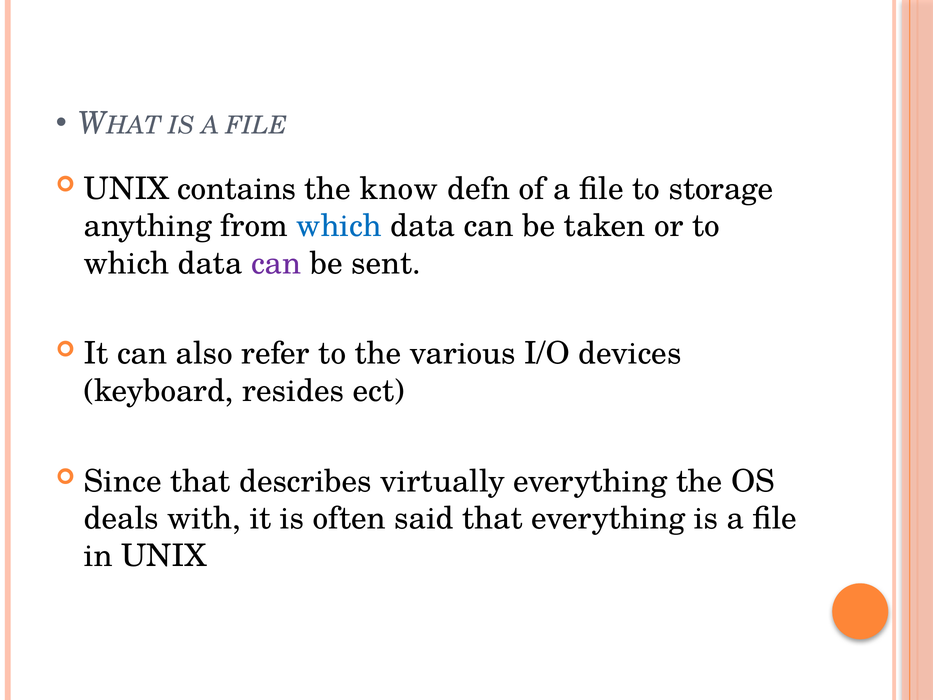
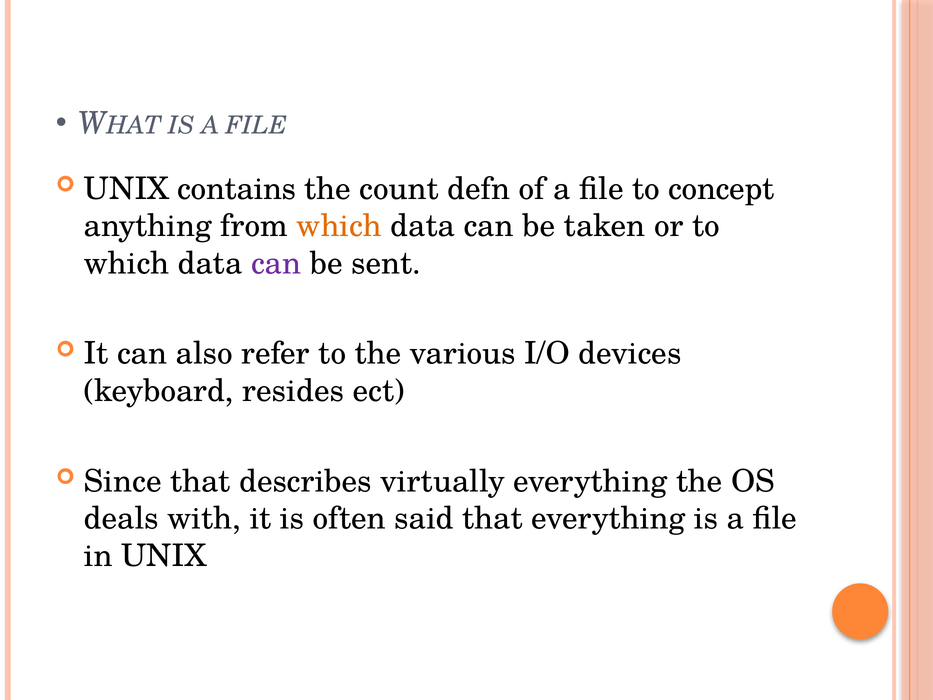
know: know -> count (399, 189)
storage: storage -> concept (721, 189)
which colour: blue -> orange (339, 226)
